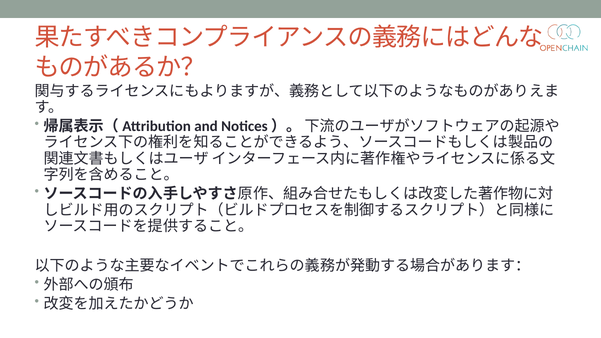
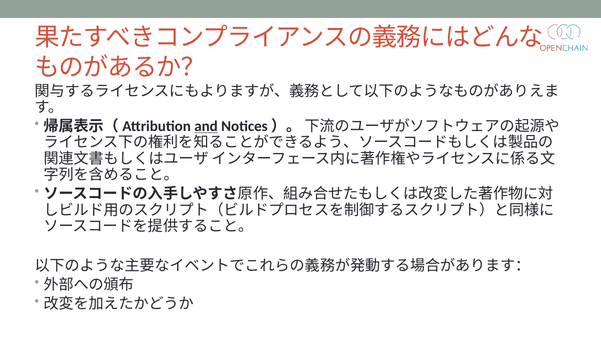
and underline: none -> present (206, 126)
